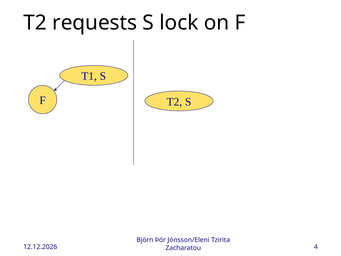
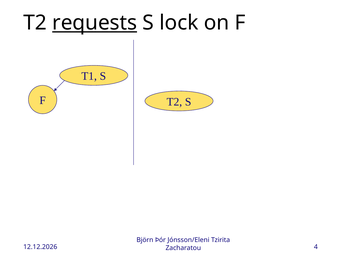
requests underline: none -> present (95, 23)
